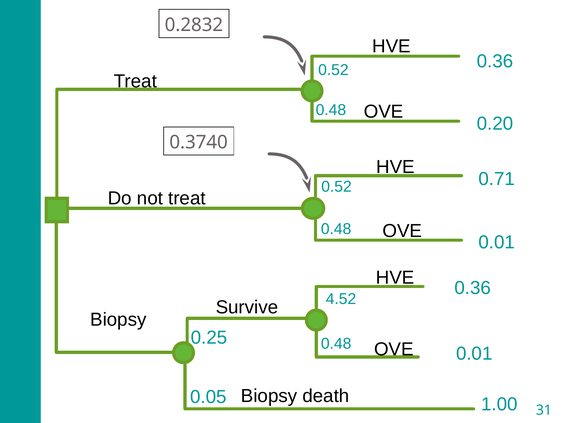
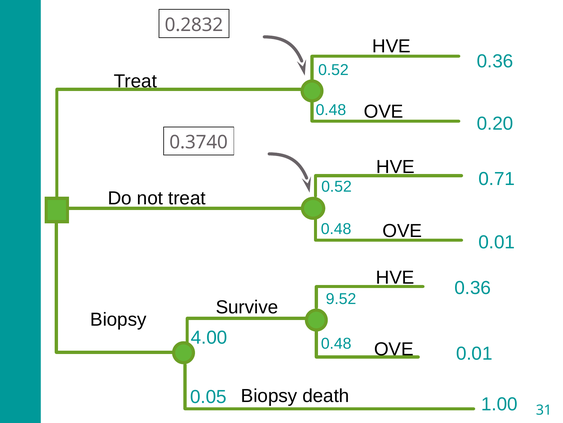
4.52: 4.52 -> 9.52 (341, 299)
0.25: 0.25 -> 4.00 (209, 337)
